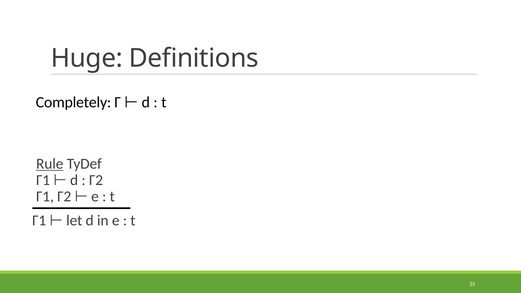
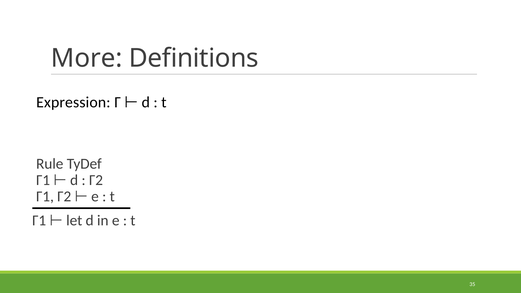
Huge: Huge -> More (87, 58)
Completely: Completely -> Expression (73, 102)
Rule underline: present -> none (50, 164)
